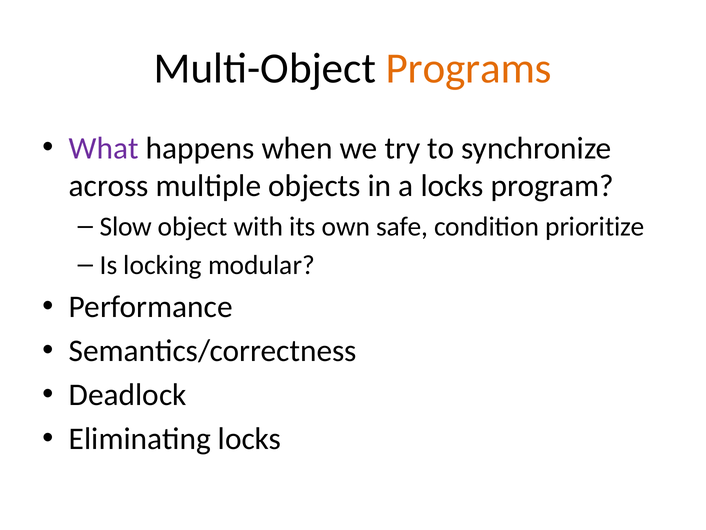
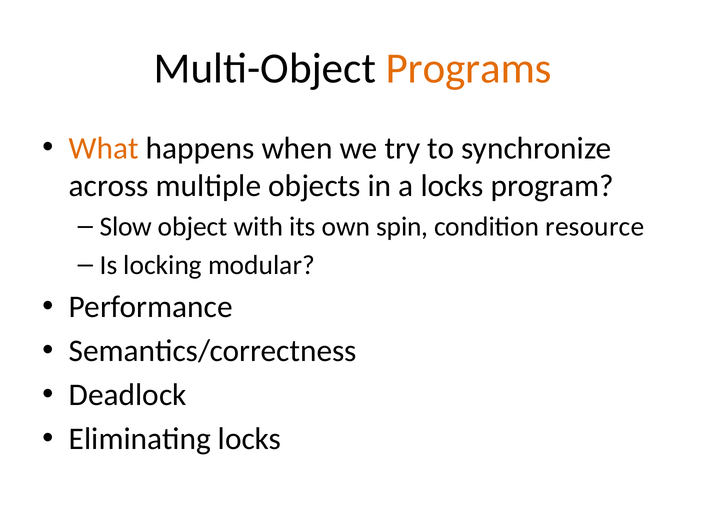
What colour: purple -> orange (104, 148)
safe: safe -> spin (402, 226)
prioritize: prioritize -> resource (595, 226)
